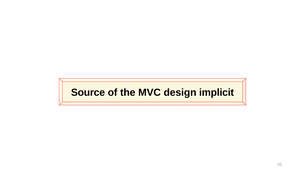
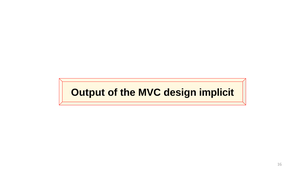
Source: Source -> Output (88, 92)
